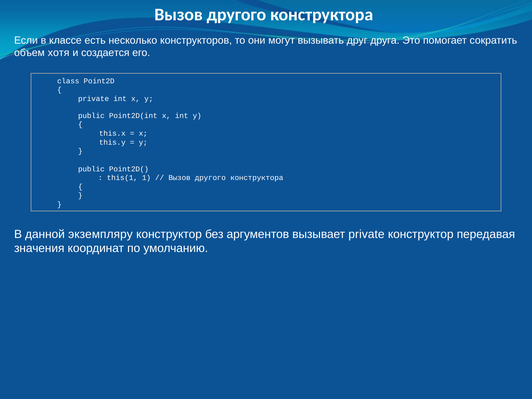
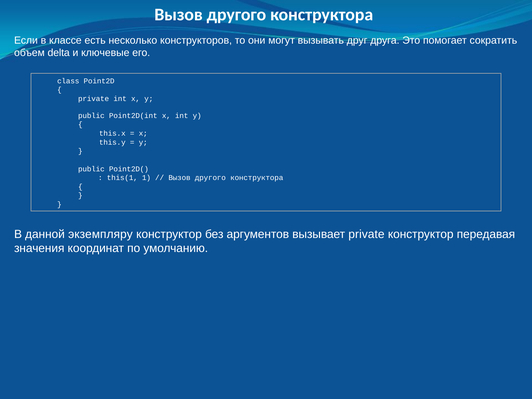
хотя: хотя -> delta (59, 53)
создается: создается -> ключевые (105, 53)
